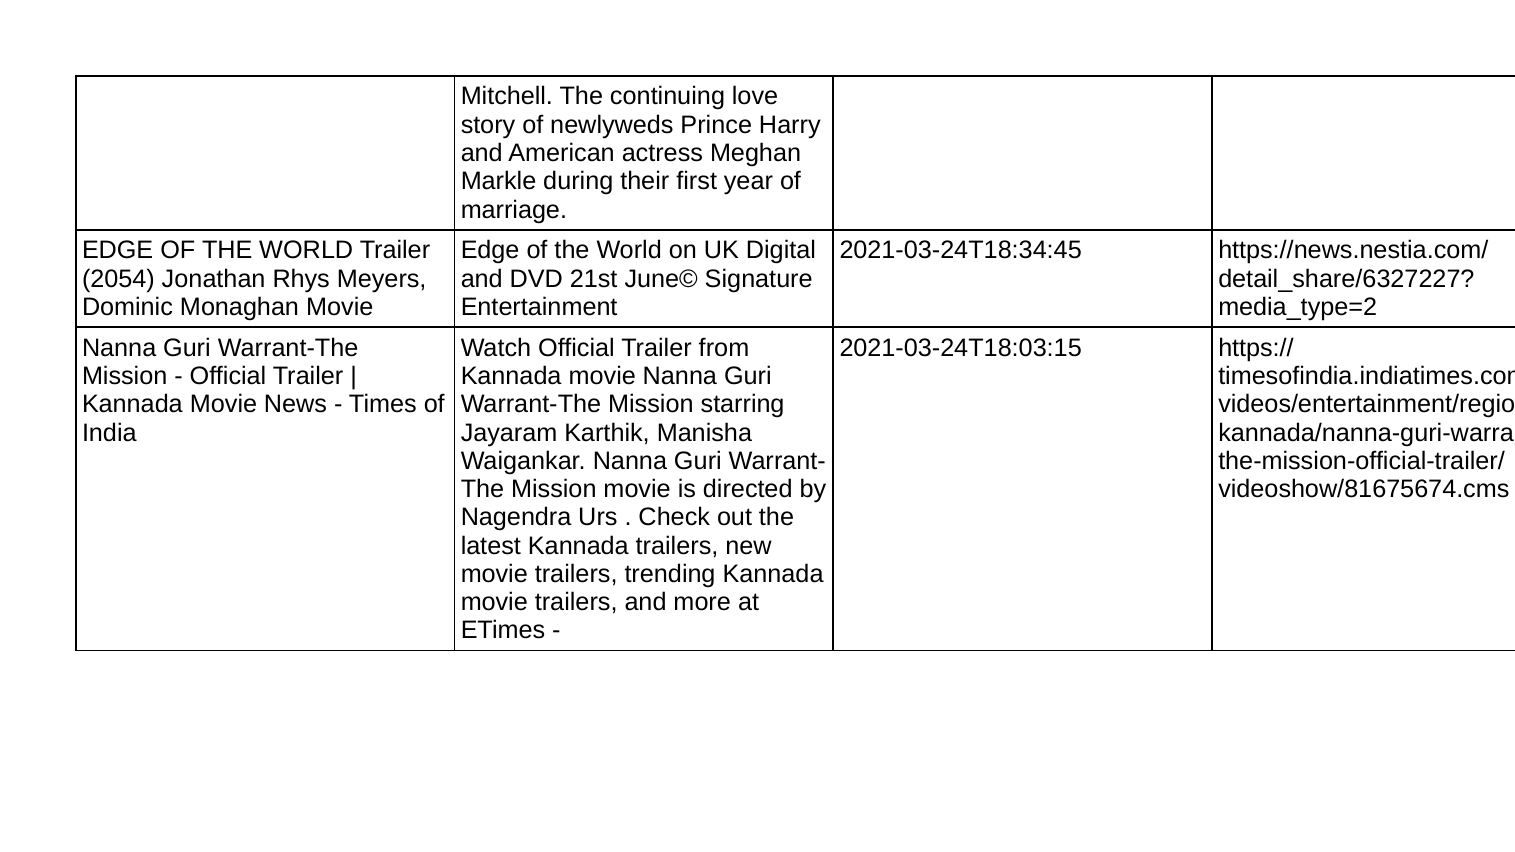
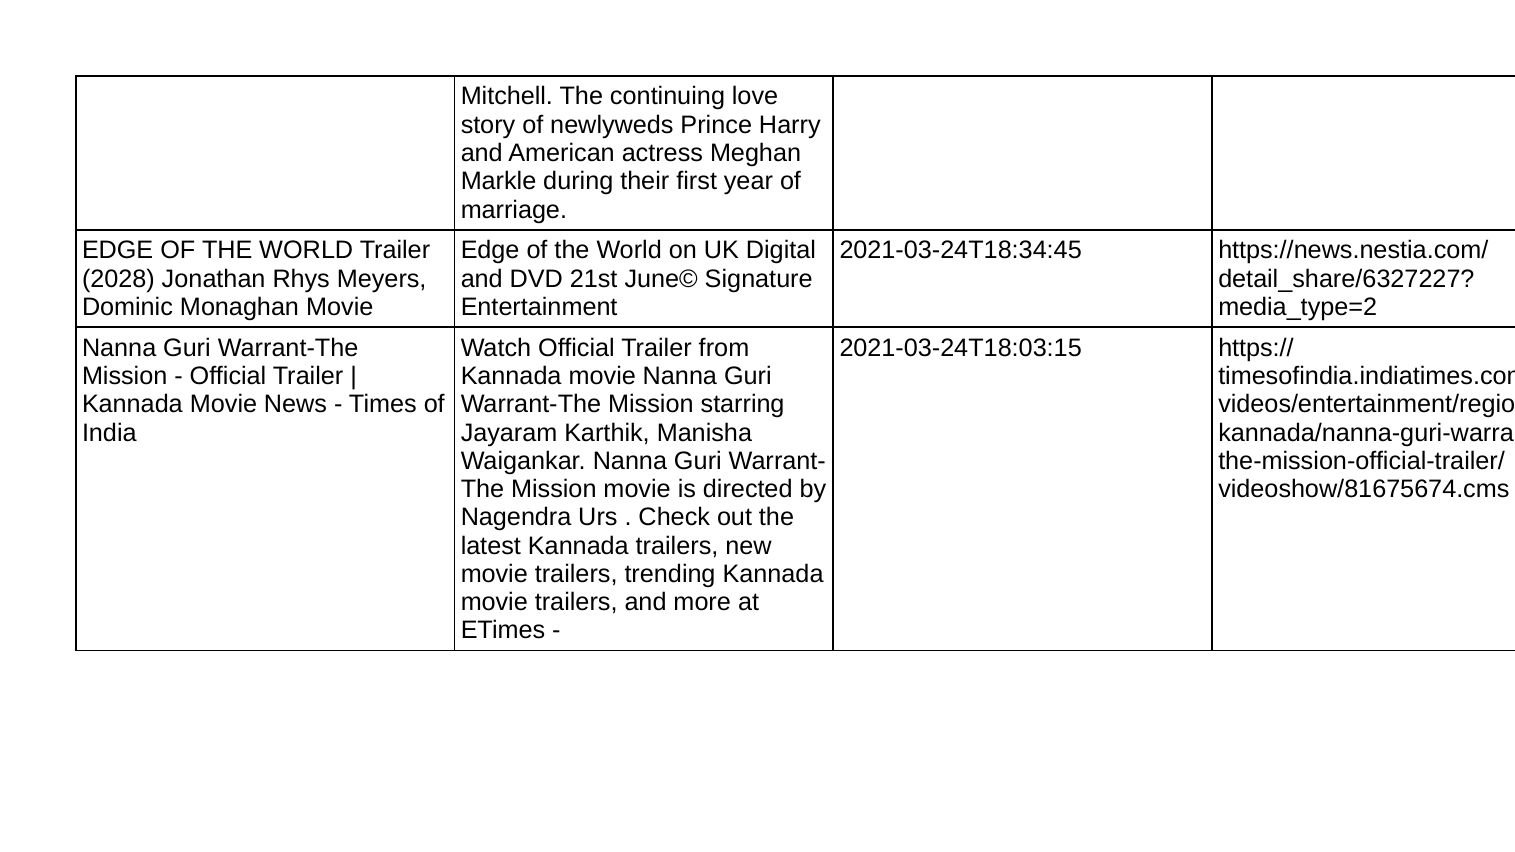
2054: 2054 -> 2028 (118, 279)
